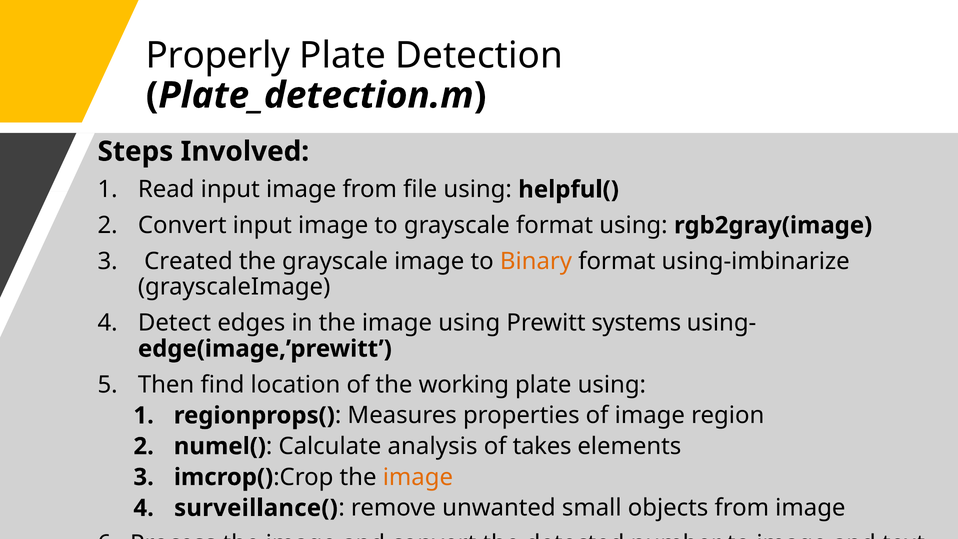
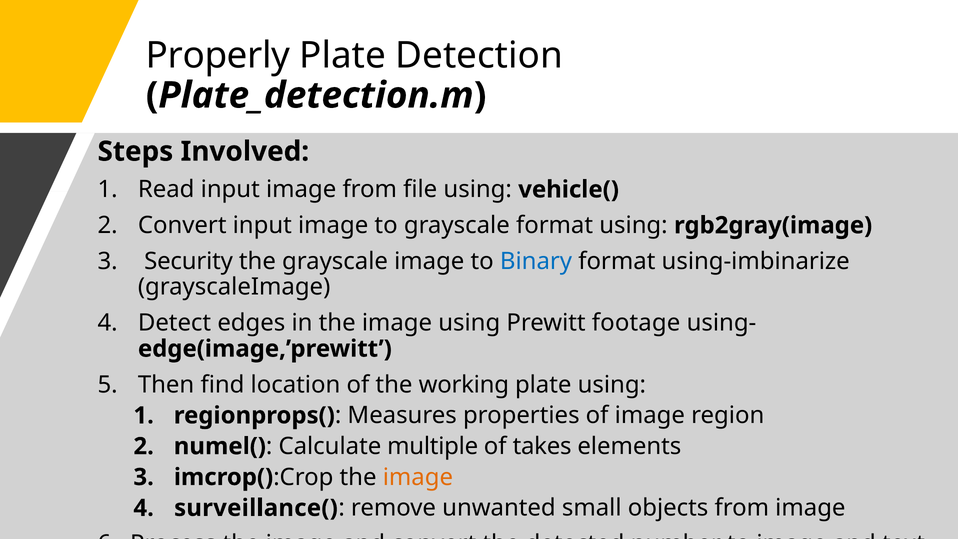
helpful(: helpful( -> vehicle( (569, 189)
Created: Created -> Security (189, 261)
Binary colour: orange -> blue (536, 261)
systems: systems -> footage (636, 323)
analysis: analysis -> multiple (433, 446)
